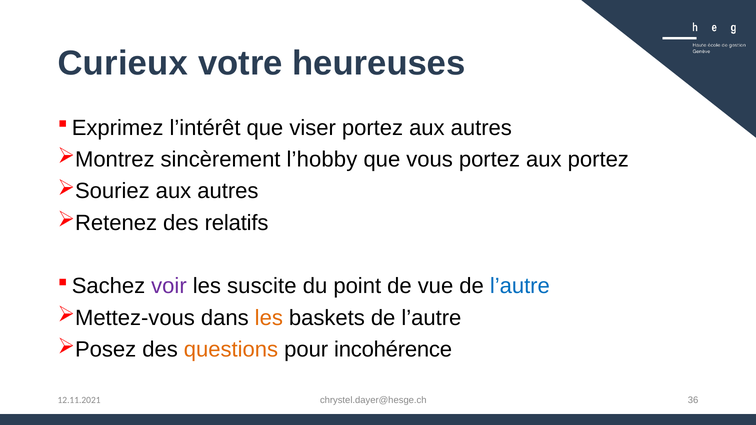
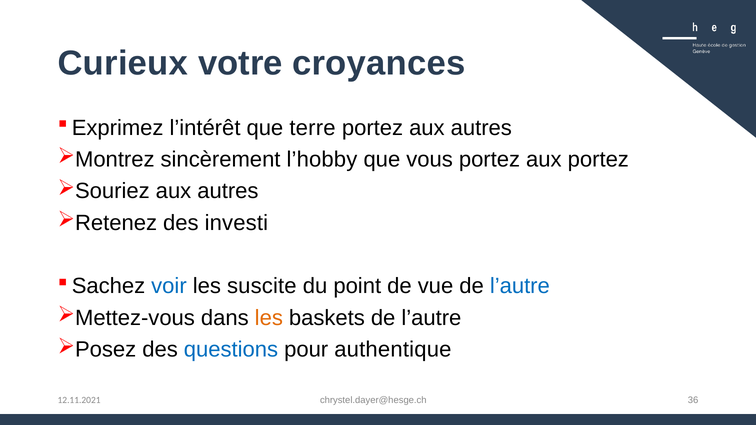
heureuses: heureuses -> croyances (379, 64)
viser: viser -> terre (312, 128)
relatifs: relatifs -> investi (236, 223)
voir colour: purple -> blue (169, 286)
questions colour: orange -> blue (231, 350)
incohérence: incohérence -> authentique (393, 350)
